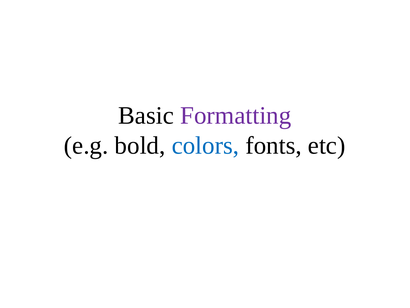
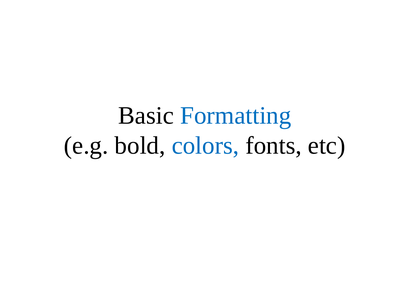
Formatting colour: purple -> blue (236, 115)
